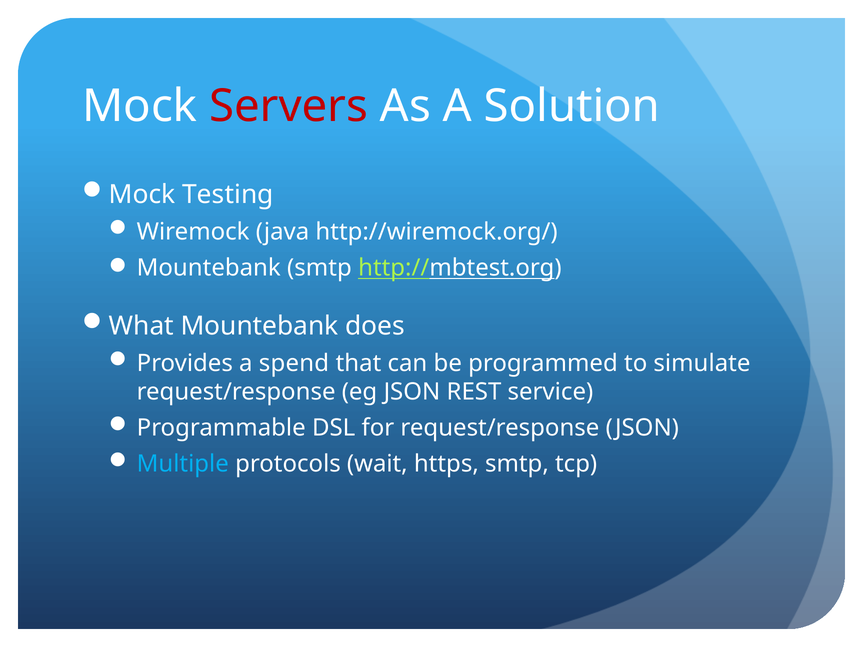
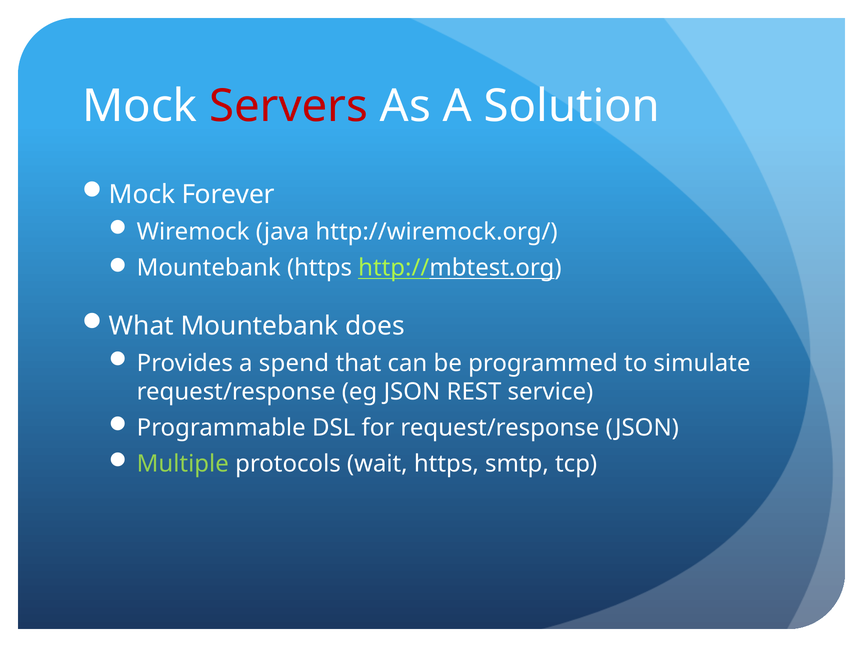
Testing: Testing -> Forever (228, 195)
Mountebank smtp: smtp -> https (320, 268)
Multiple colour: light blue -> light green (183, 464)
